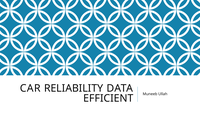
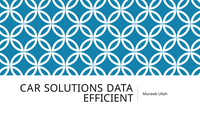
RELIABILITY: RELIABILITY -> SOLUTIONS (74, 88)
